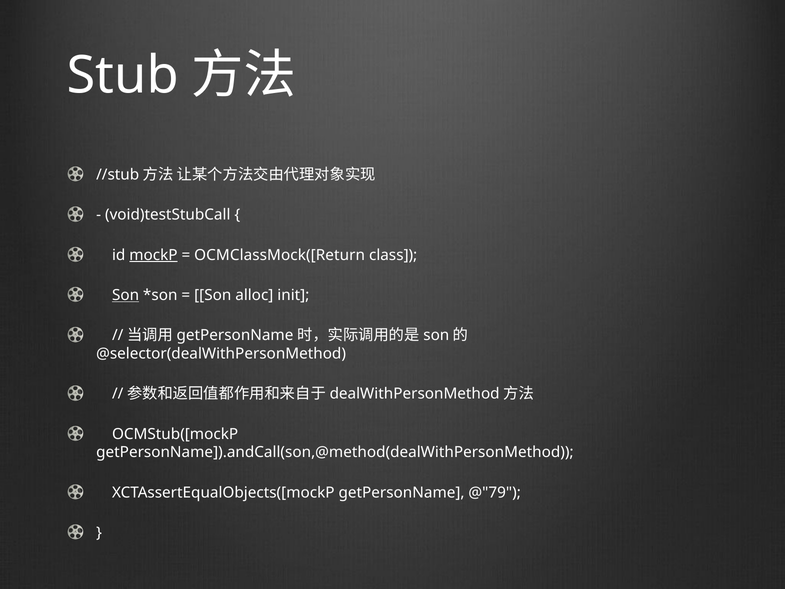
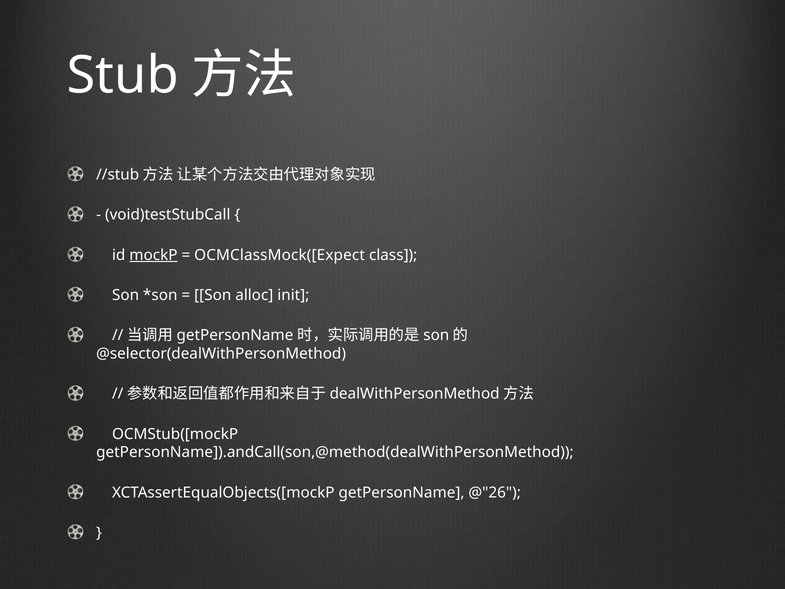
OCMClassMock([Return: OCMClassMock([Return -> OCMClassMock([Expect (280, 255)
Son underline: present -> none (126, 295)
@"79: @"79 -> @"26 (495, 492)
